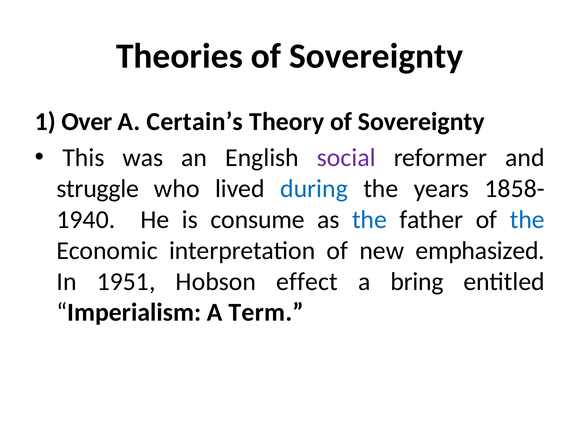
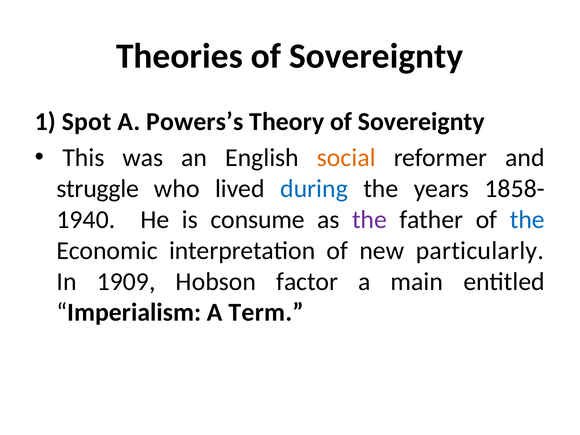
Over: Over -> Spot (87, 122)
Certain’s: Certain’s -> Powers’s (195, 122)
social colour: purple -> orange (346, 158)
the colour: blue -> purple (370, 220)
emphasized: emphasized -> particularly (480, 251)
1951: 1951 -> 1909 (126, 282)
effect: effect -> factor (307, 282)
bring: bring -> main (417, 282)
